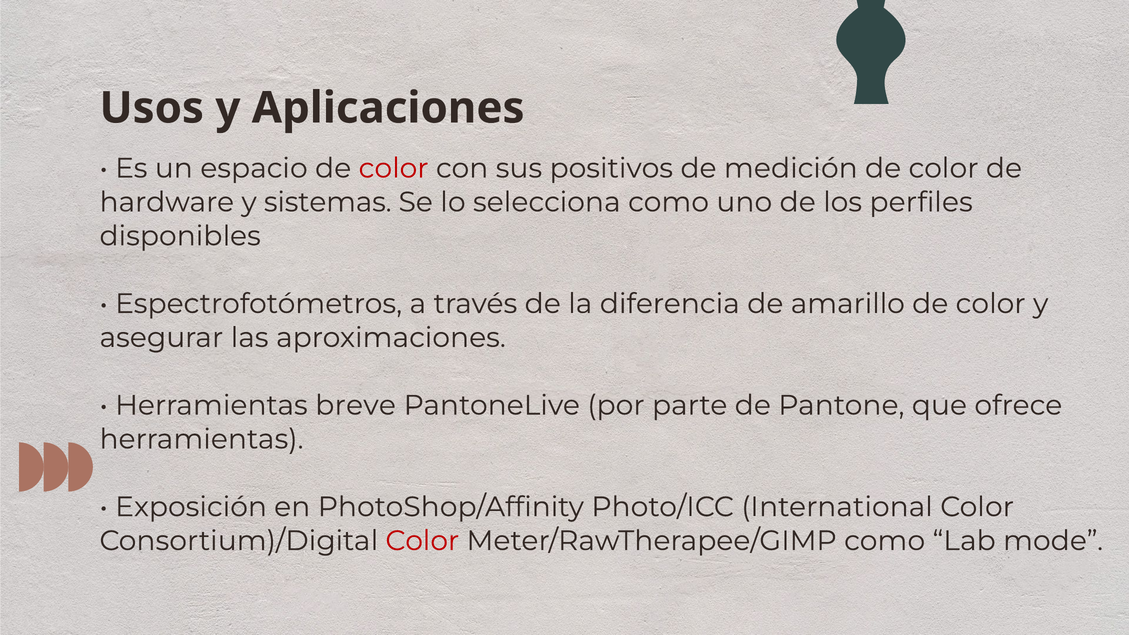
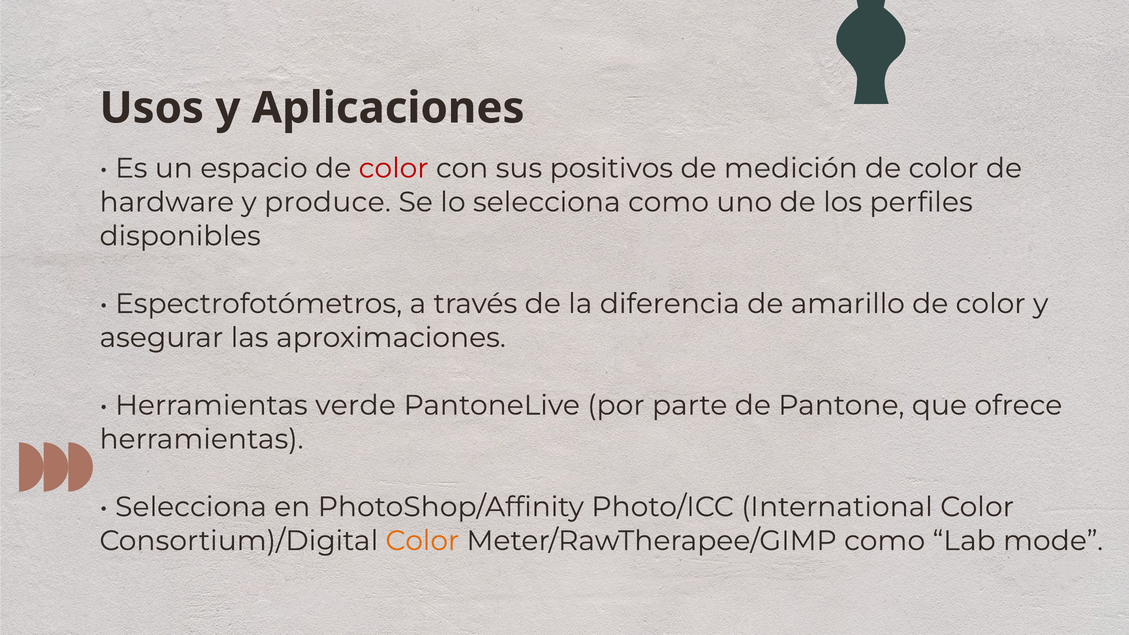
sistemas: sistemas -> produce (327, 202)
breve: breve -> verde (356, 405)
Exposición: Exposición -> Selecciona (191, 507)
Color colour: red -> orange (422, 541)
